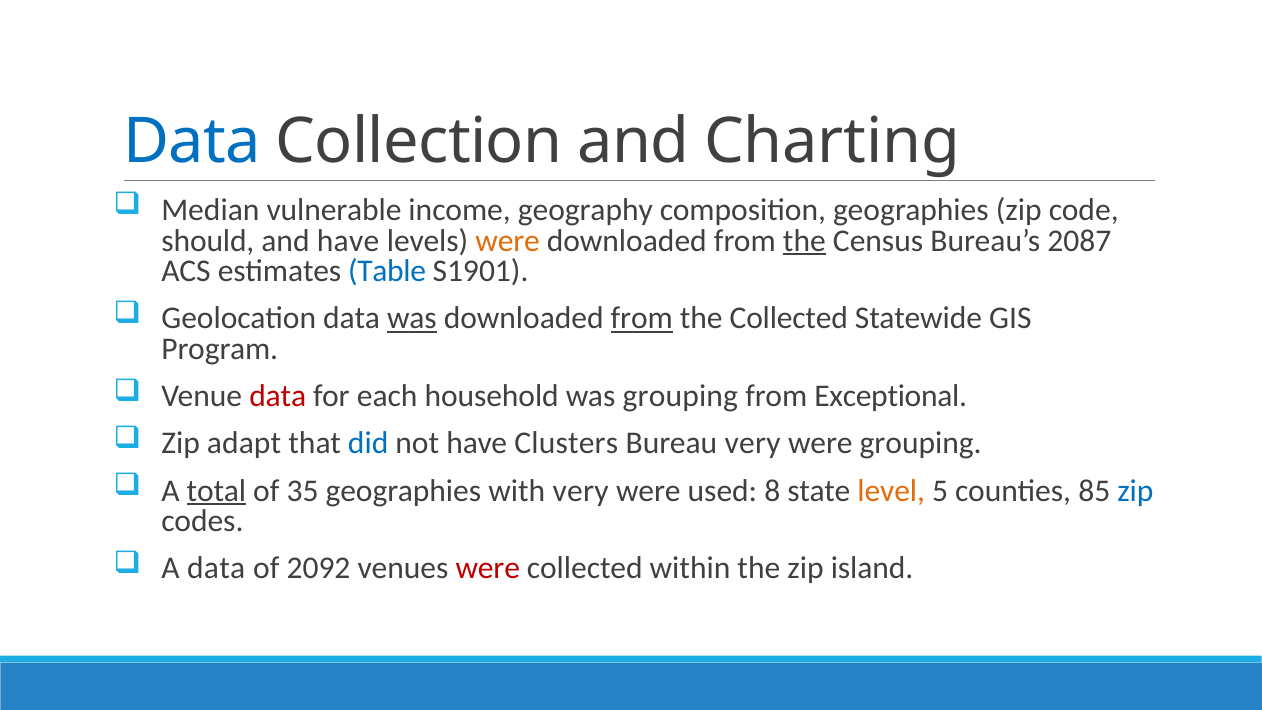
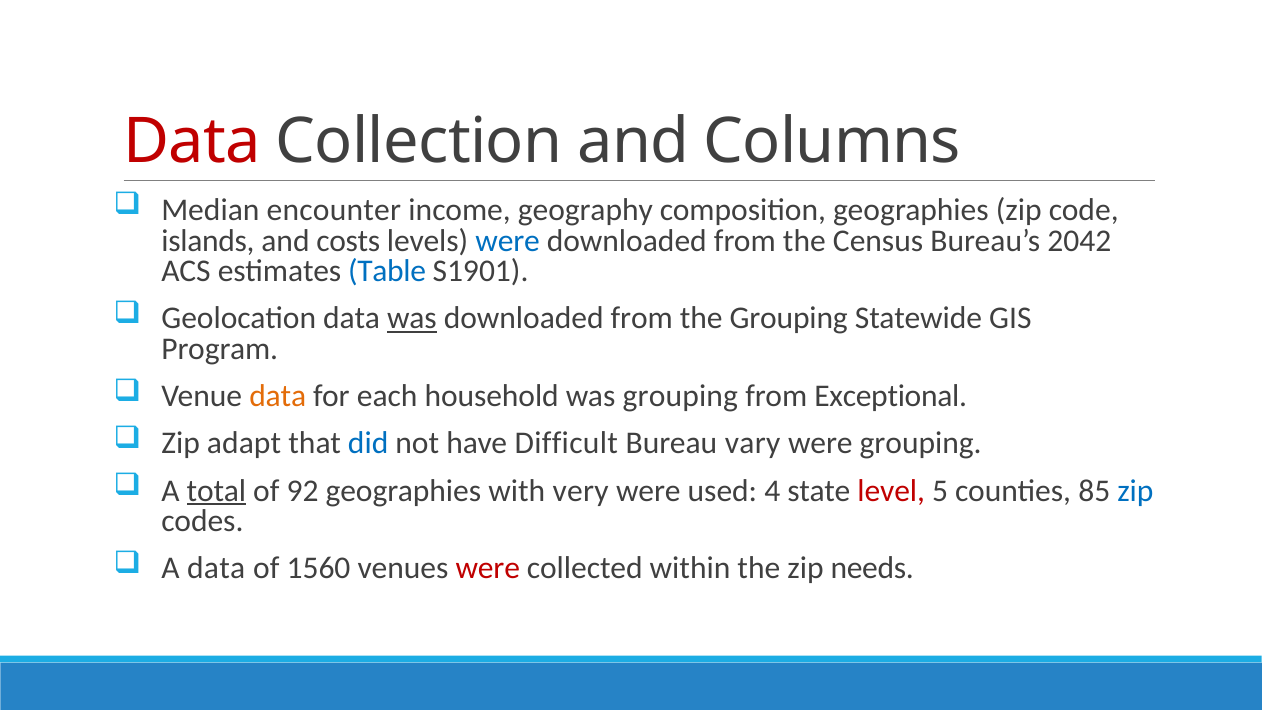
Data colour: blue -> red (192, 141)
Charting: Charting -> Columns (832, 141)
vulnerable: vulnerable -> encounter (334, 210)
should: should -> islands (208, 241)
and have: have -> costs (348, 241)
were colour: orange -> blue (508, 241)
the underline: present -> none (804, 241)
2087: 2087 -> 2042 (1079, 241)
from underline: present -> none (642, 318)
the Collected: Collected -> Grouping (789, 318)
data colour: red -> orange (278, 396)
Clusters: Clusters -> Difficult (566, 443)
Bureau very: very -> vary (753, 443)
35: 35 -> 92 (303, 491)
8: 8 -> 4 (772, 491)
level colour: orange -> red (891, 491)
2092: 2092 -> 1560 (319, 568)
island: island -> needs (872, 568)
